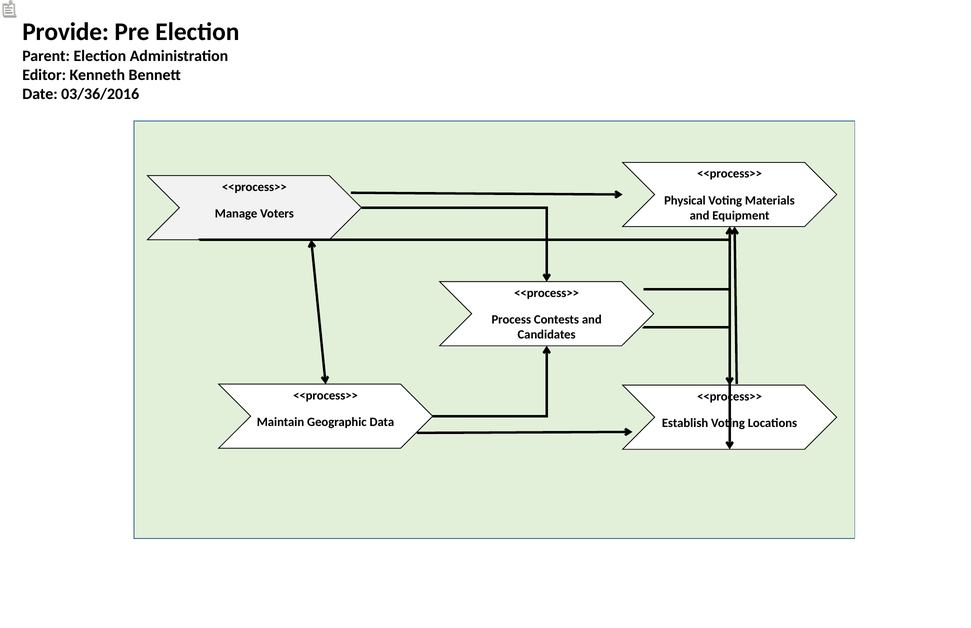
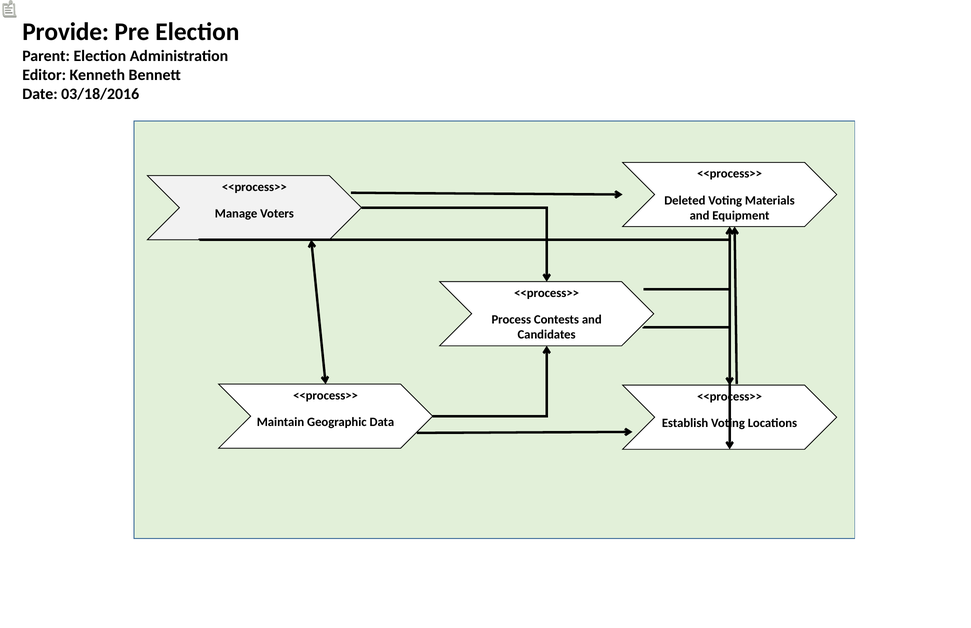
03/36/2016: 03/36/2016 -> 03/18/2016 (100, 94)
Physical: Physical -> Deleted (685, 200)
